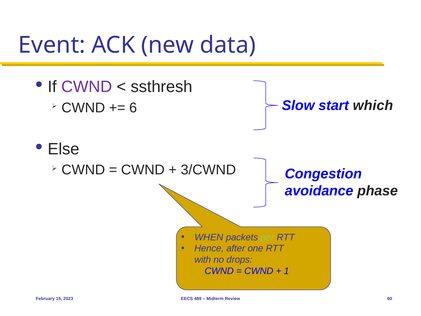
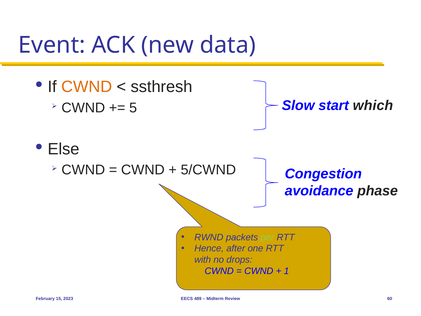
CWND colour: purple -> orange (87, 87)
6: 6 -> 5 (133, 108)
3/CWND: 3/CWND -> 5/CWND (208, 170)
WHEN: WHEN -> RWND (209, 237)
